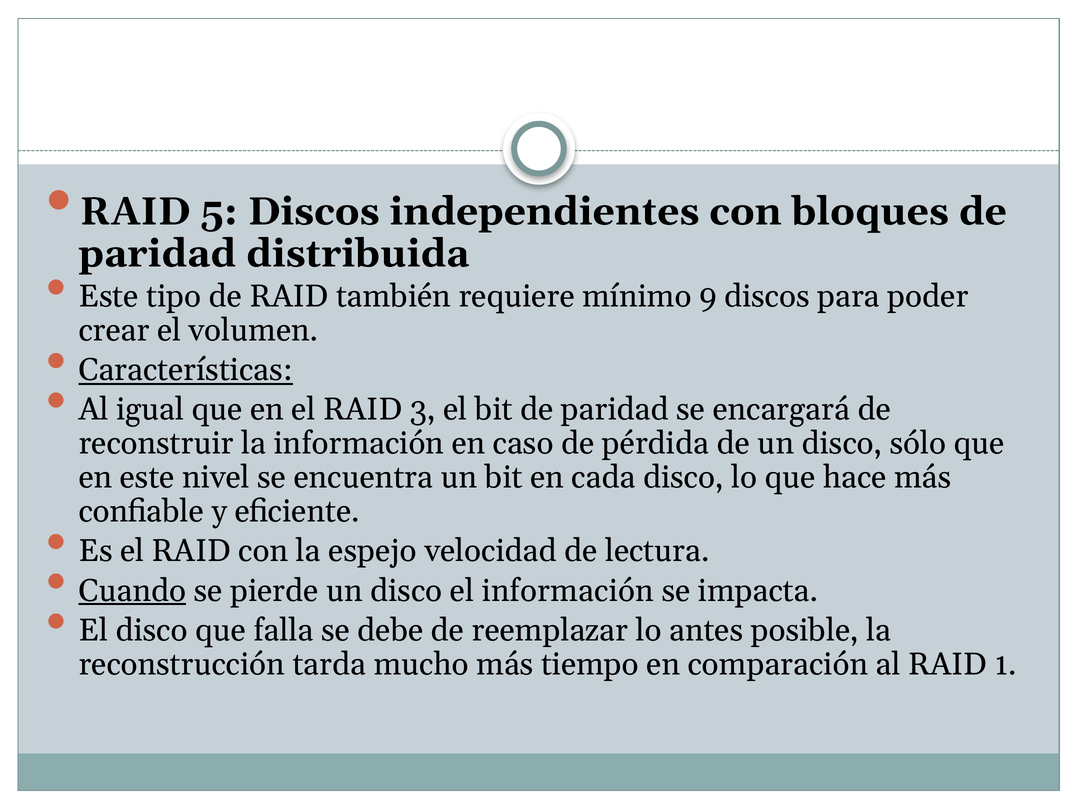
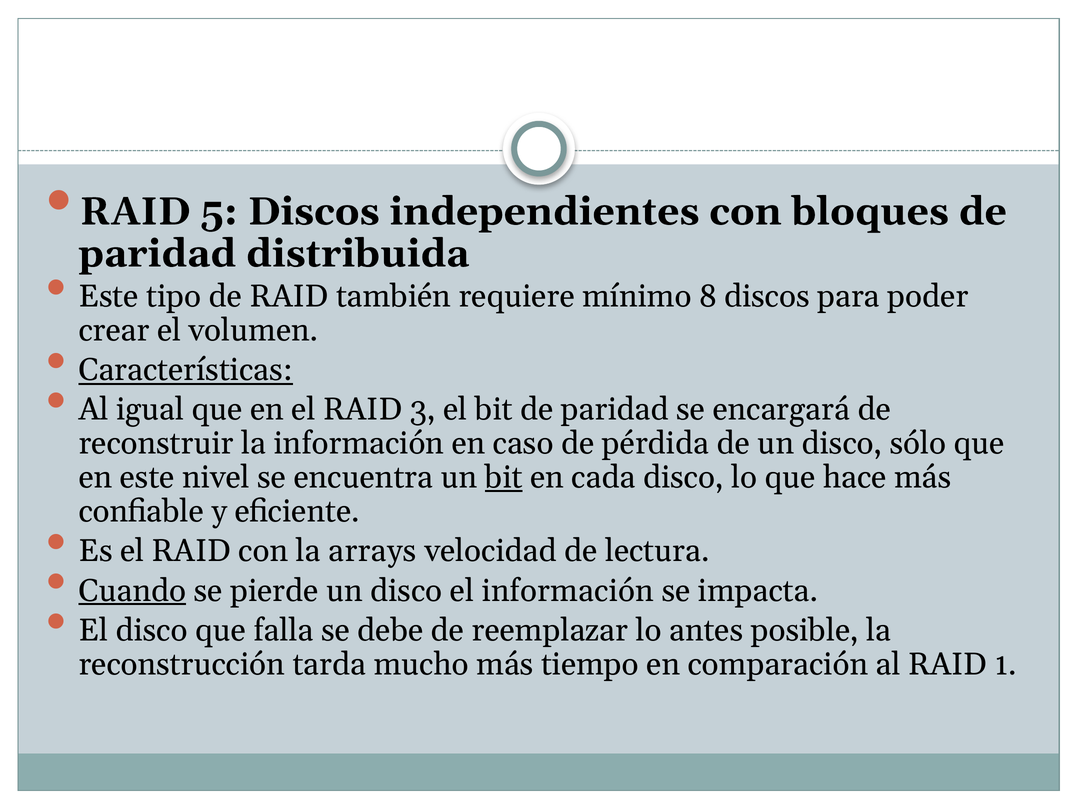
9: 9 -> 8 (708, 296)
bit underline: none -> present (504, 477)
espejo: espejo -> arrays (372, 551)
